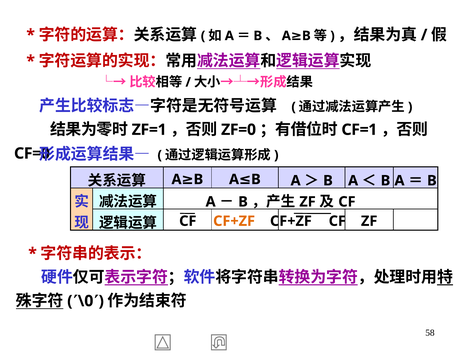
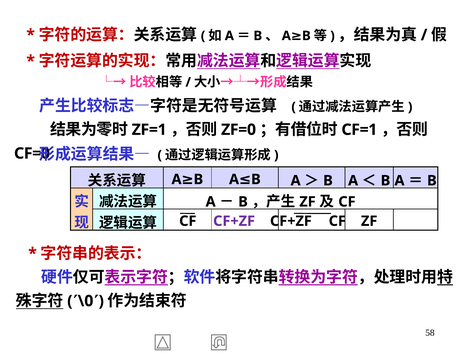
CF+ZF colour: orange -> purple (234, 221)
